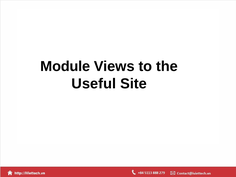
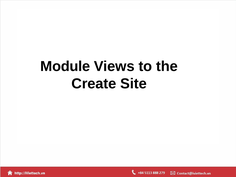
Useful: Useful -> Create (94, 84)
